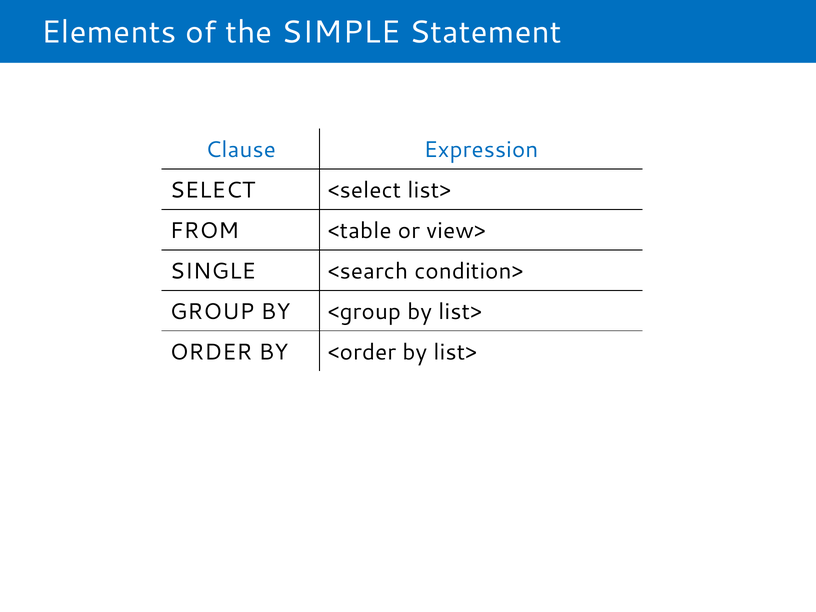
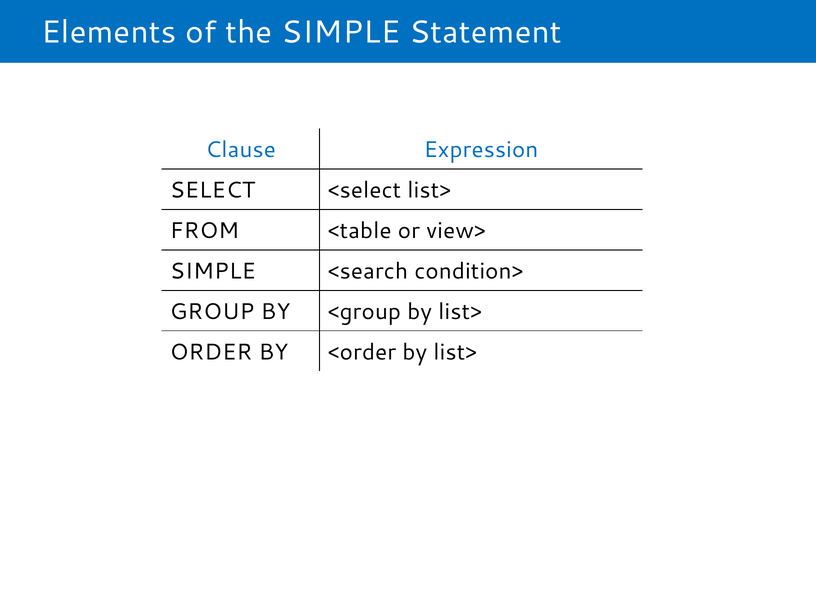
SINGLE: SINGLE -> SIMPLE (213, 271)
